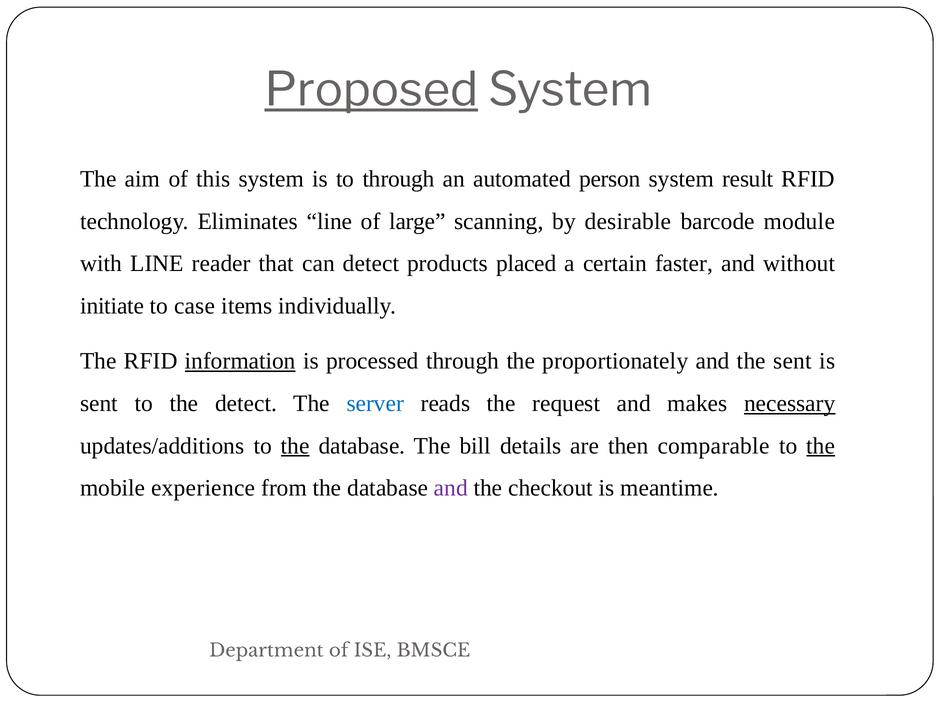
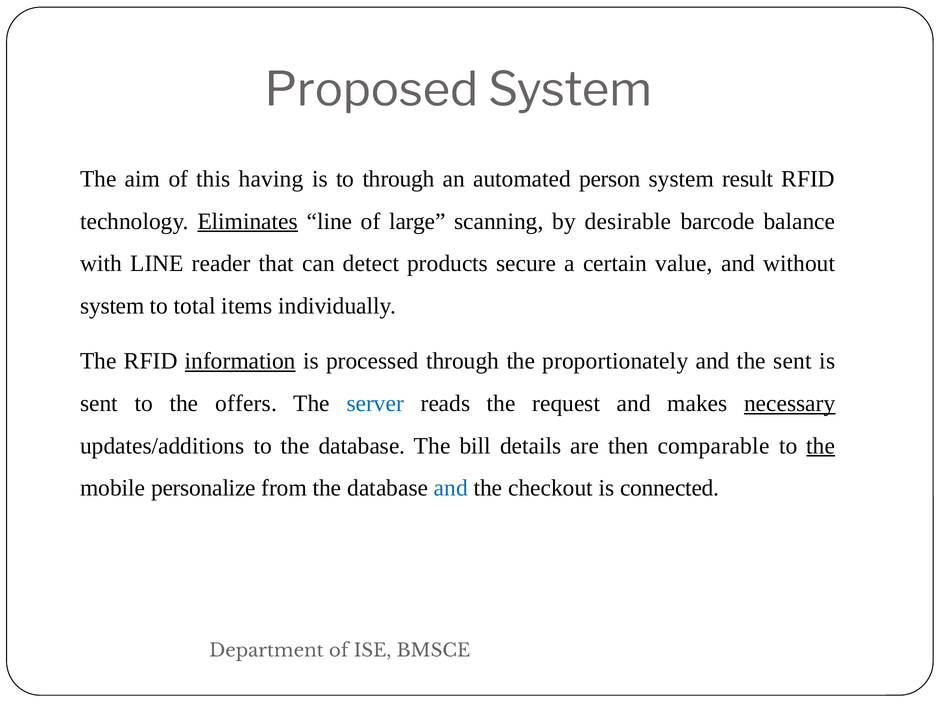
Proposed underline: present -> none (371, 90)
this system: system -> having (271, 179)
Eliminates underline: none -> present (248, 221)
module: module -> balance (799, 221)
placed: placed -> secure (526, 264)
faster: faster -> value (684, 264)
initiate: initiate -> system (112, 306)
case: case -> total (195, 306)
the detect: detect -> offers (246, 404)
the underline: present -> none (295, 446)
experience: experience -> personalize (203, 488)
and colour: purple -> blue (451, 488)
meantime: meantime -> connected (670, 488)
